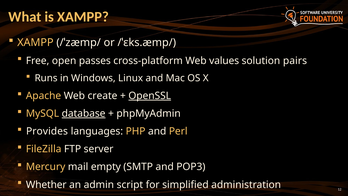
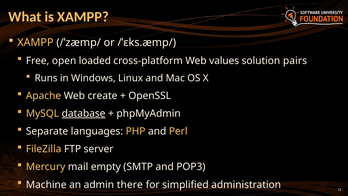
passes: passes -> loaded (95, 61)
OpenSSL underline: present -> none (150, 96)
Provides: Provides -> Separate (47, 131)
Whether: Whether -> Machine (46, 184)
script: script -> there (130, 184)
